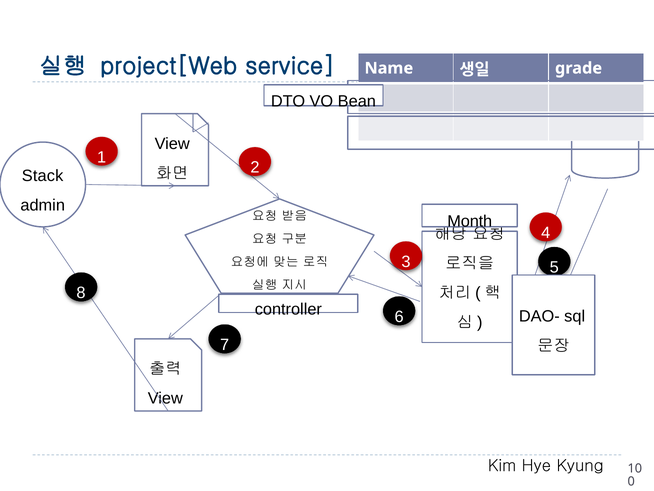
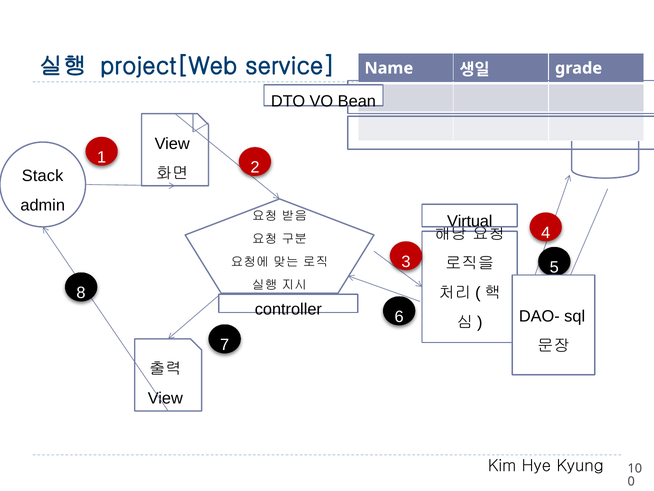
Month: Month -> Virtual (470, 221)
